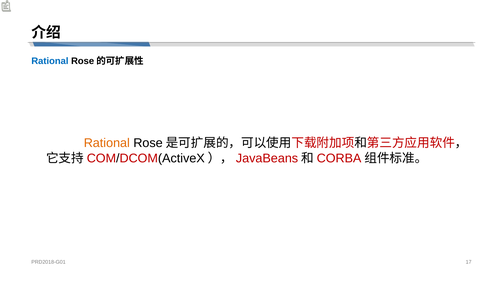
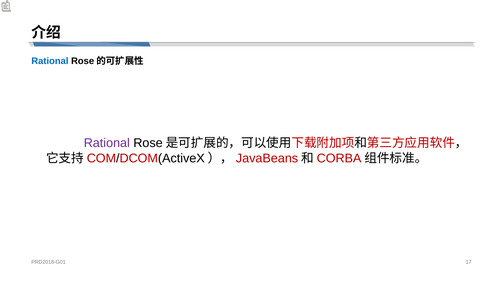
Rational colour: orange -> purple (107, 143)
